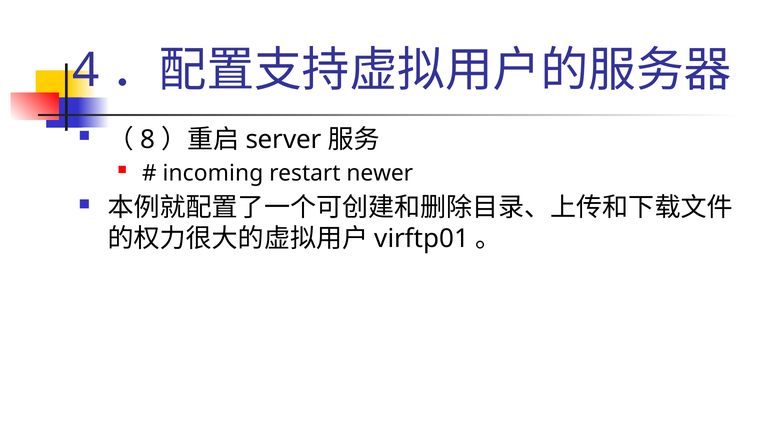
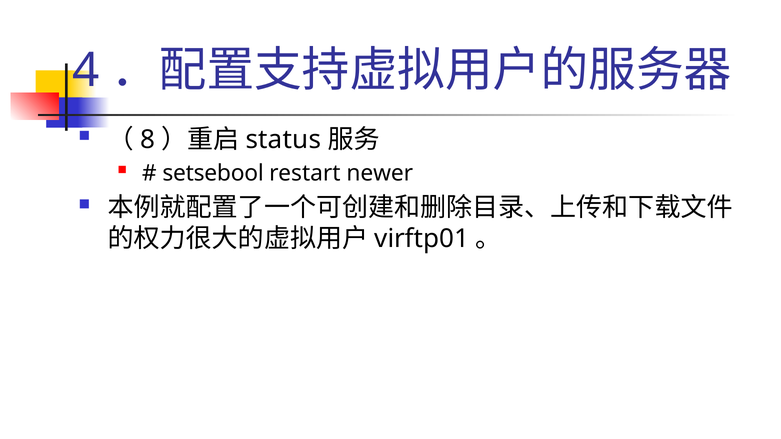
server: server -> status (283, 140)
incoming: incoming -> setsebool (213, 173)
